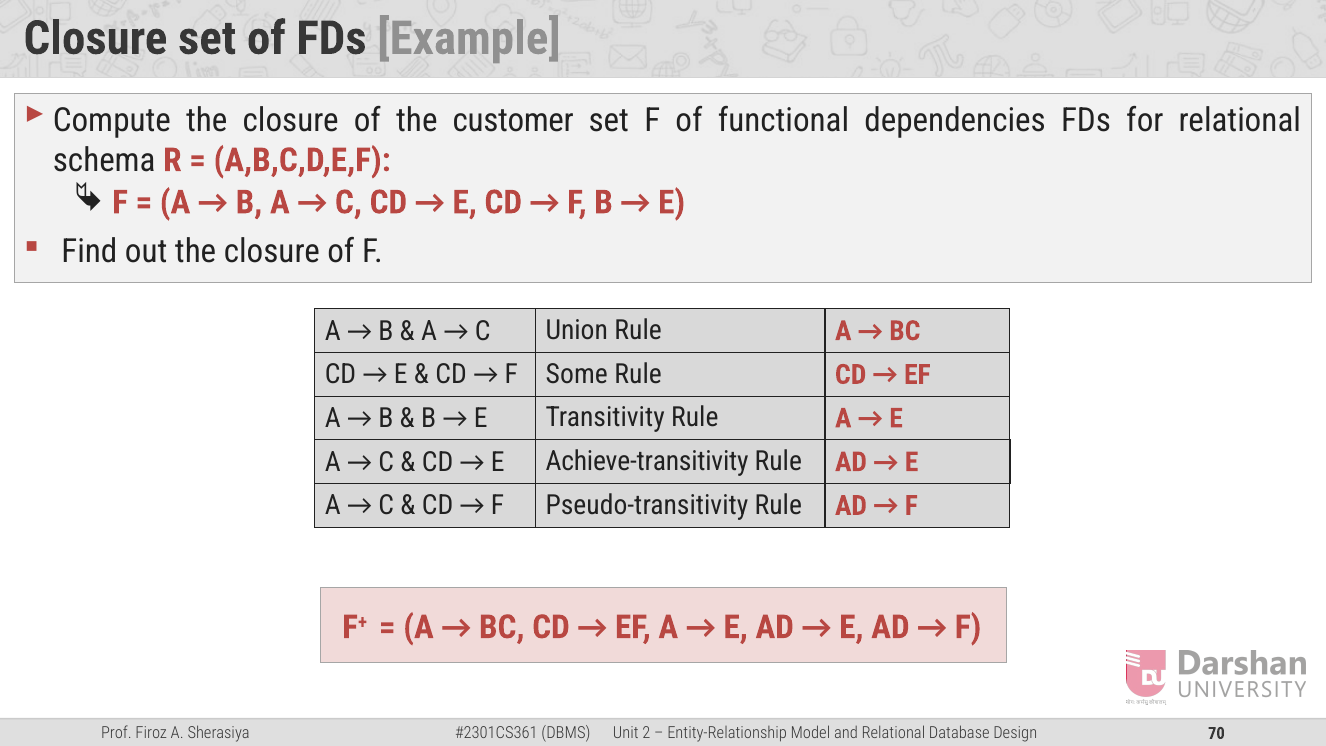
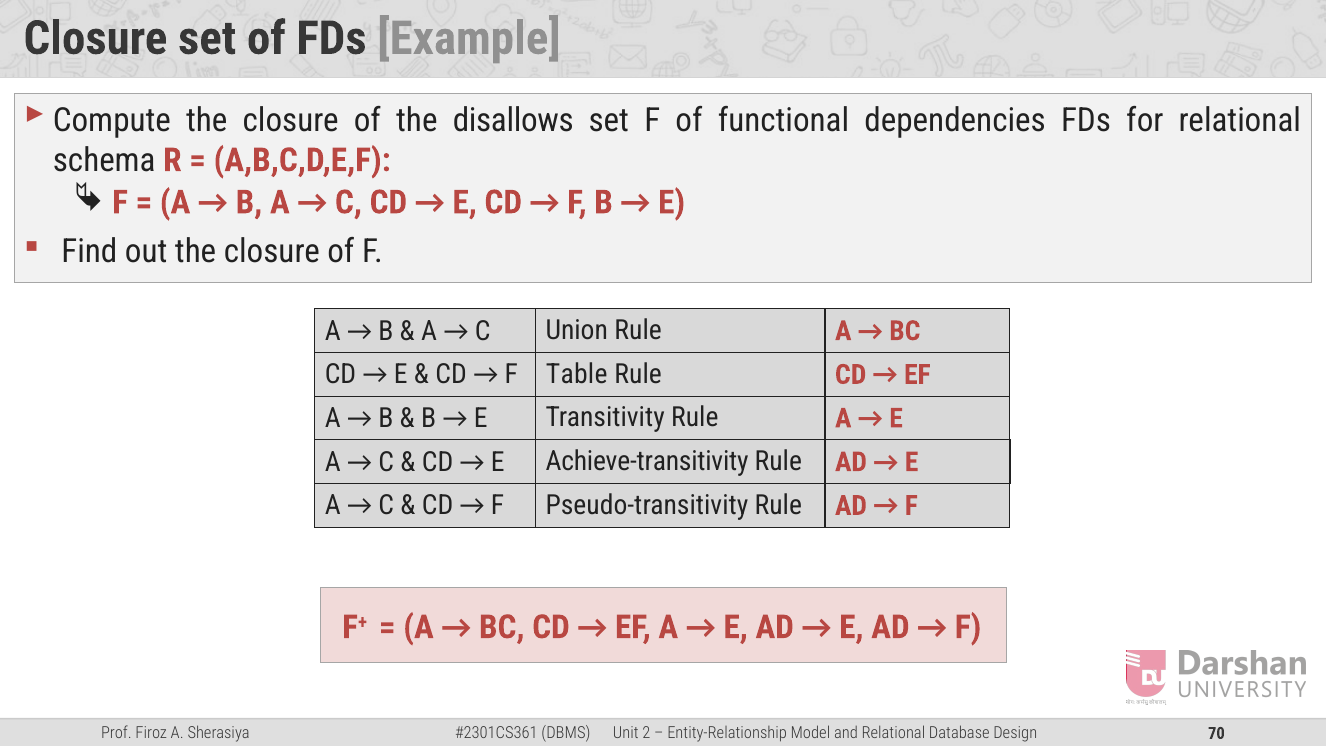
customer: customer -> disallows (513, 120)
Some: Some -> Table (577, 374)
